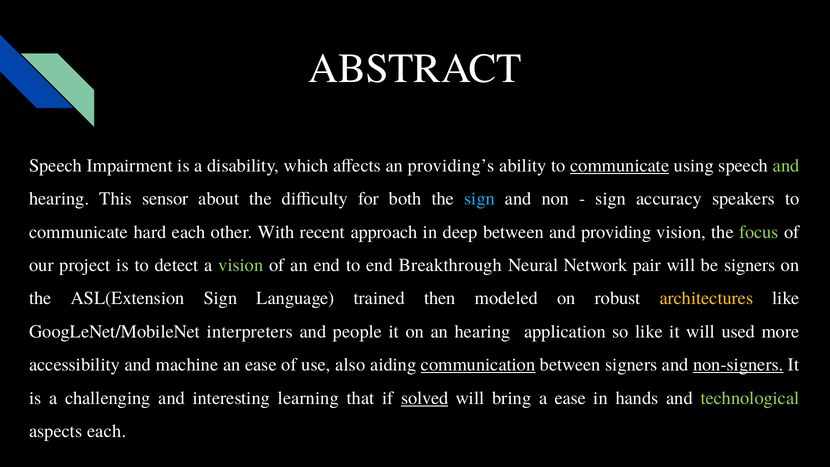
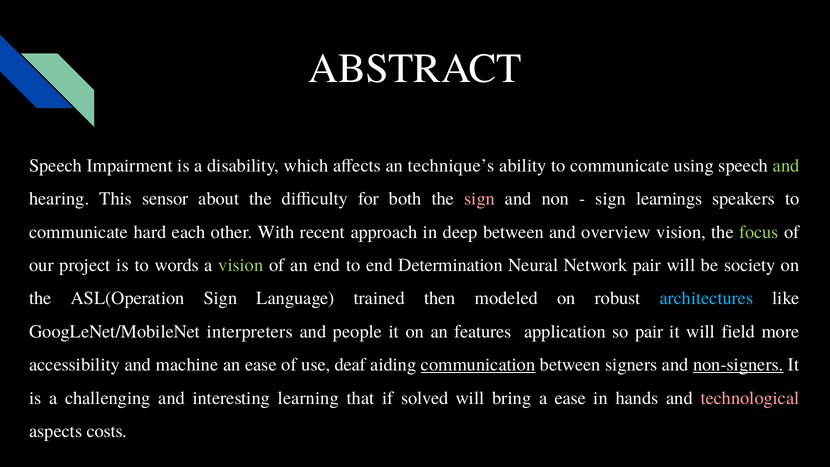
providing’s: providing’s -> technique’s (451, 166)
communicate underline: present -> none (620, 166)
sign colour: light blue -> pink (480, 199)
accuracy: accuracy -> learnings (669, 199)
providing: providing -> overview (616, 232)
detect: detect -> words (177, 265)
Breakthrough: Breakthrough -> Determination (451, 265)
be signers: signers -> society (750, 265)
ASL(Extension: ASL(Extension -> ASL(Operation (128, 298)
architectures colour: yellow -> light blue (706, 298)
an hearing: hearing -> features (483, 332)
so like: like -> pair (649, 332)
used: used -> field (738, 332)
also: also -> deaf (351, 365)
solved underline: present -> none (425, 398)
technological colour: light green -> pink (750, 398)
aspects each: each -> costs (107, 431)
